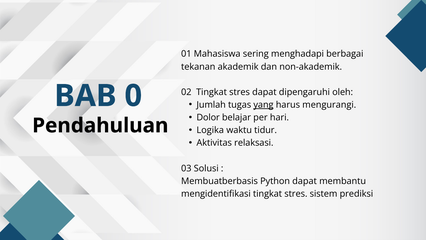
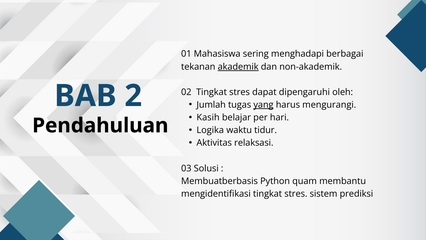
akademik underline: none -> present (238, 67)
0: 0 -> 2 (133, 96)
Dolor: Dolor -> Kasih (208, 117)
Python dapat: dapat -> quam (305, 181)
